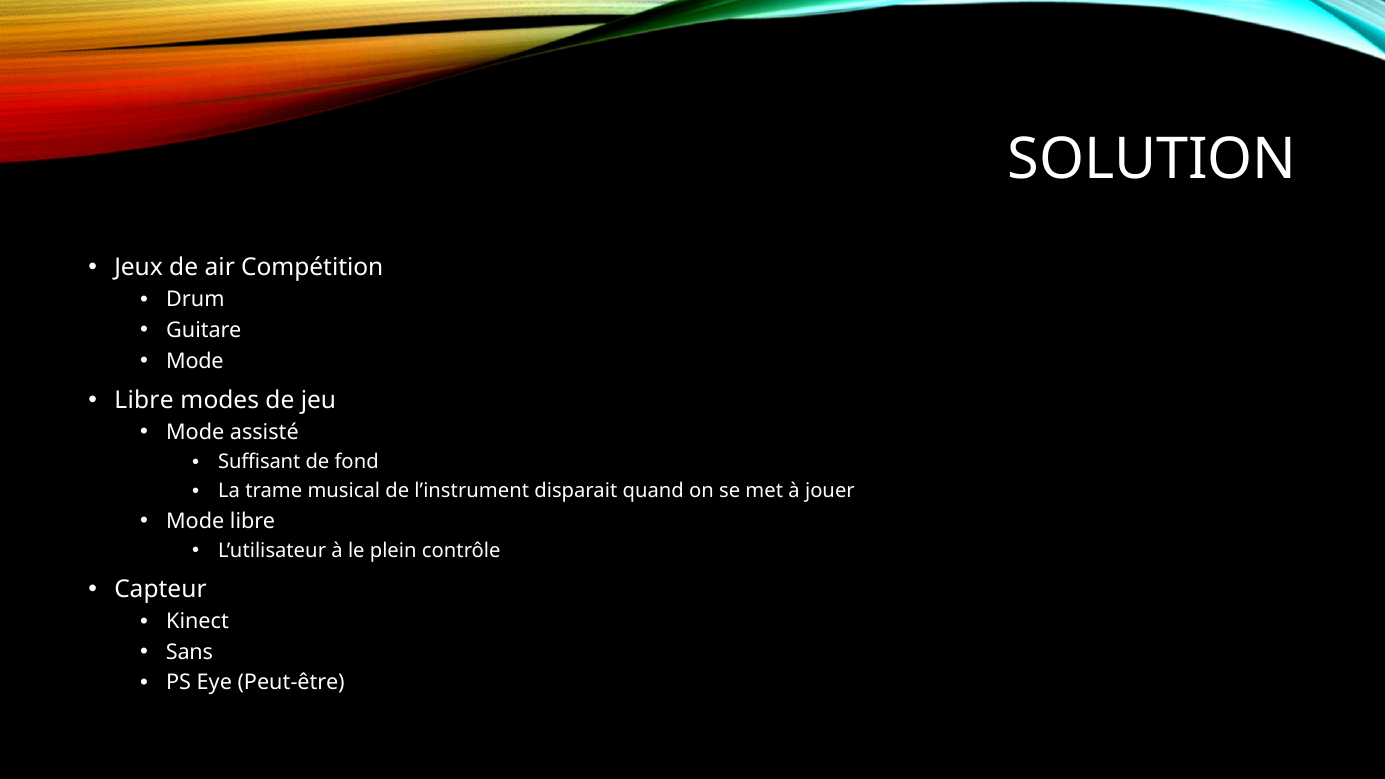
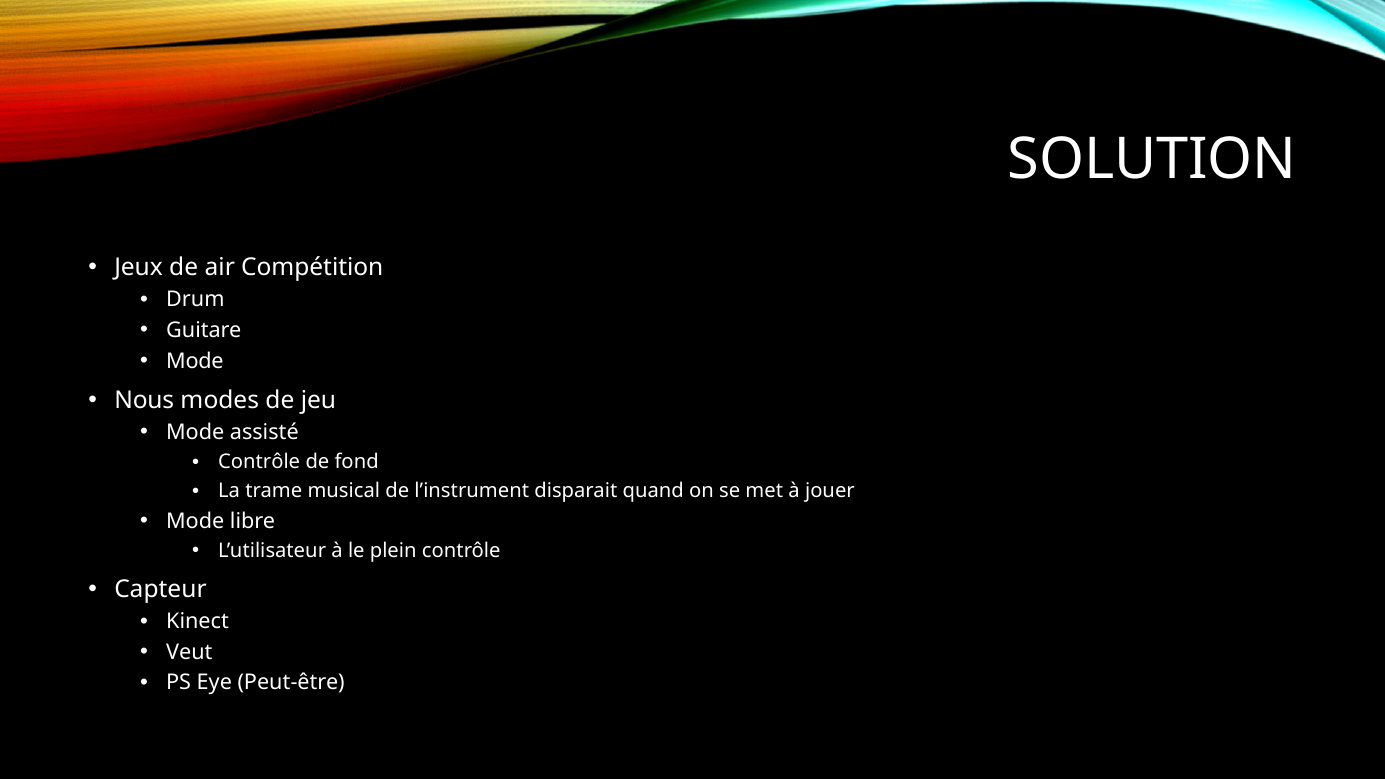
Libre: Libre -> Nous (144, 400)
Suffisant: Suffisant -> Contrôle (259, 462)
Sans: Sans -> Veut (189, 652)
